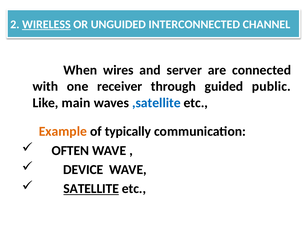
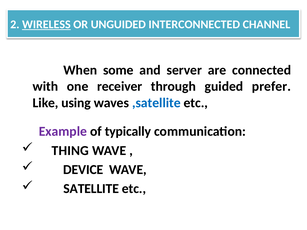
wires: wires -> some (118, 70)
public: public -> prefer (271, 87)
main: main -> using (76, 103)
Example colour: orange -> purple (63, 132)
OFTEN: OFTEN -> THING (70, 151)
SATELLITE underline: present -> none (91, 189)
